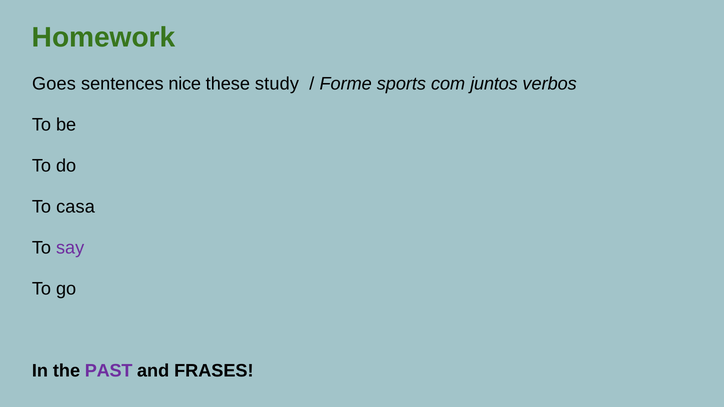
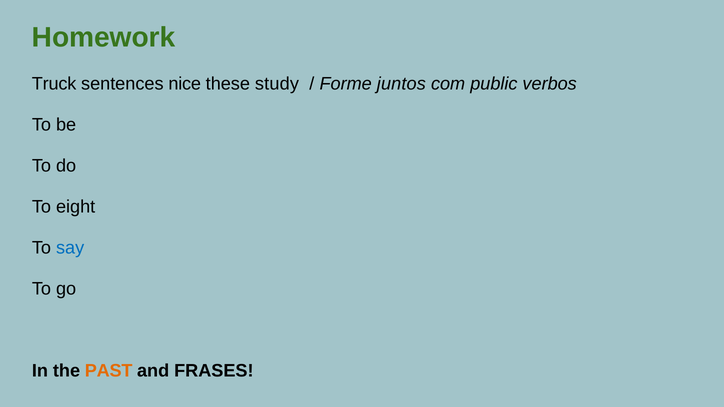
Goes: Goes -> Truck (54, 84)
sports: sports -> juntos (401, 84)
juntos: juntos -> public (494, 84)
casa: casa -> eight (76, 207)
say colour: purple -> blue (70, 248)
PAST colour: purple -> orange (109, 371)
